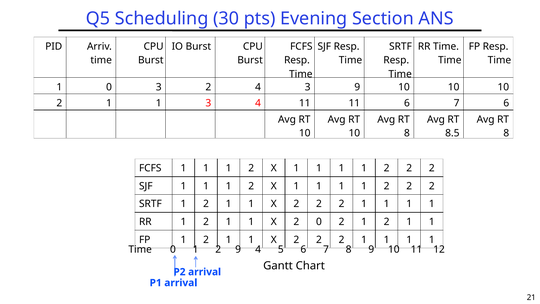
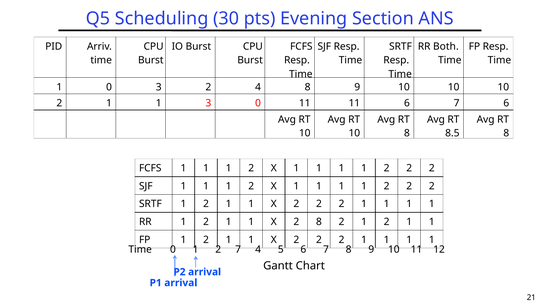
RR Time: Time -> Both (446, 46)
4 3: 3 -> 8 (308, 87)
3 4: 4 -> 0 (258, 103)
2 0: 0 -> 8 (319, 222)
2 9: 9 -> 7 (238, 249)
